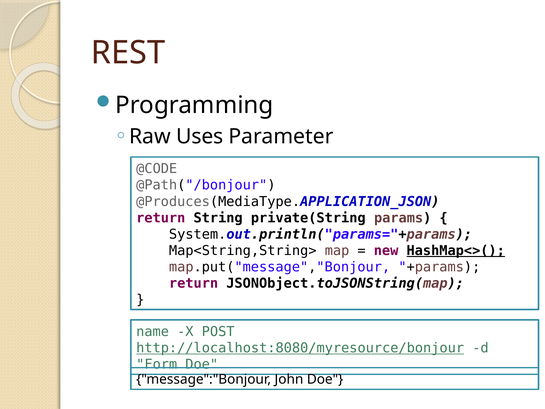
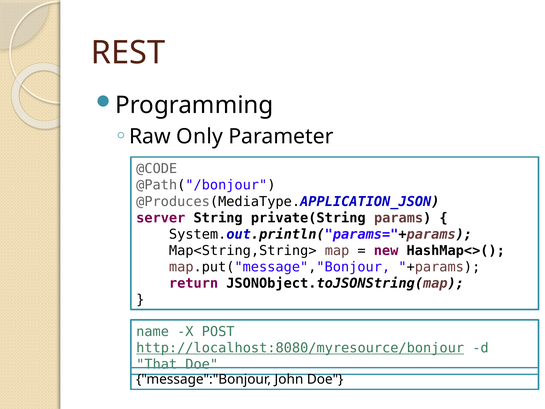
Uses: Uses -> Only (200, 136)
return: return -> server (161, 218)
HashMap<>( underline: present -> none (456, 250)
Form: Form -> That (157, 364)
